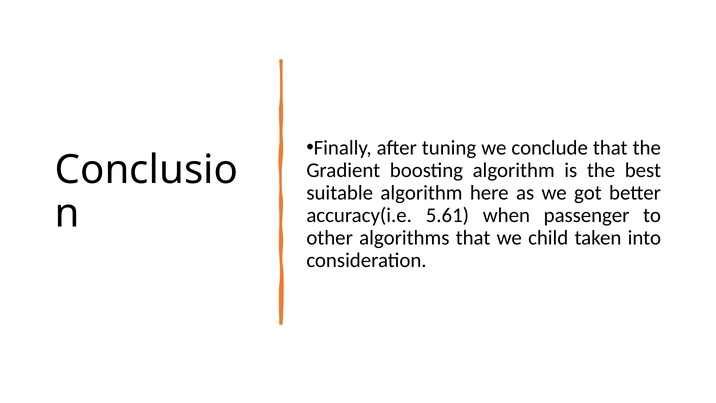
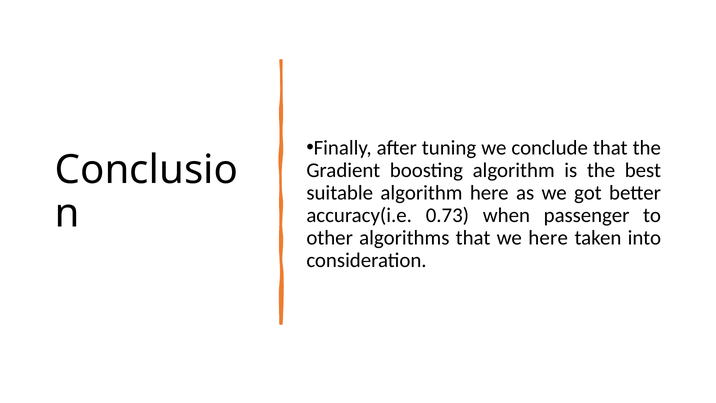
5.61: 5.61 -> 0.73 (447, 215)
we child: child -> here (548, 238)
